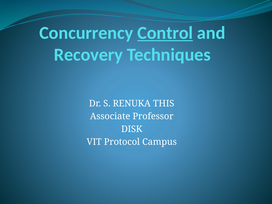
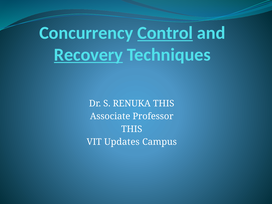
Recovery underline: none -> present (88, 55)
DISK: DISK -> THIS (132, 129)
Protocol: Protocol -> Updates (122, 142)
